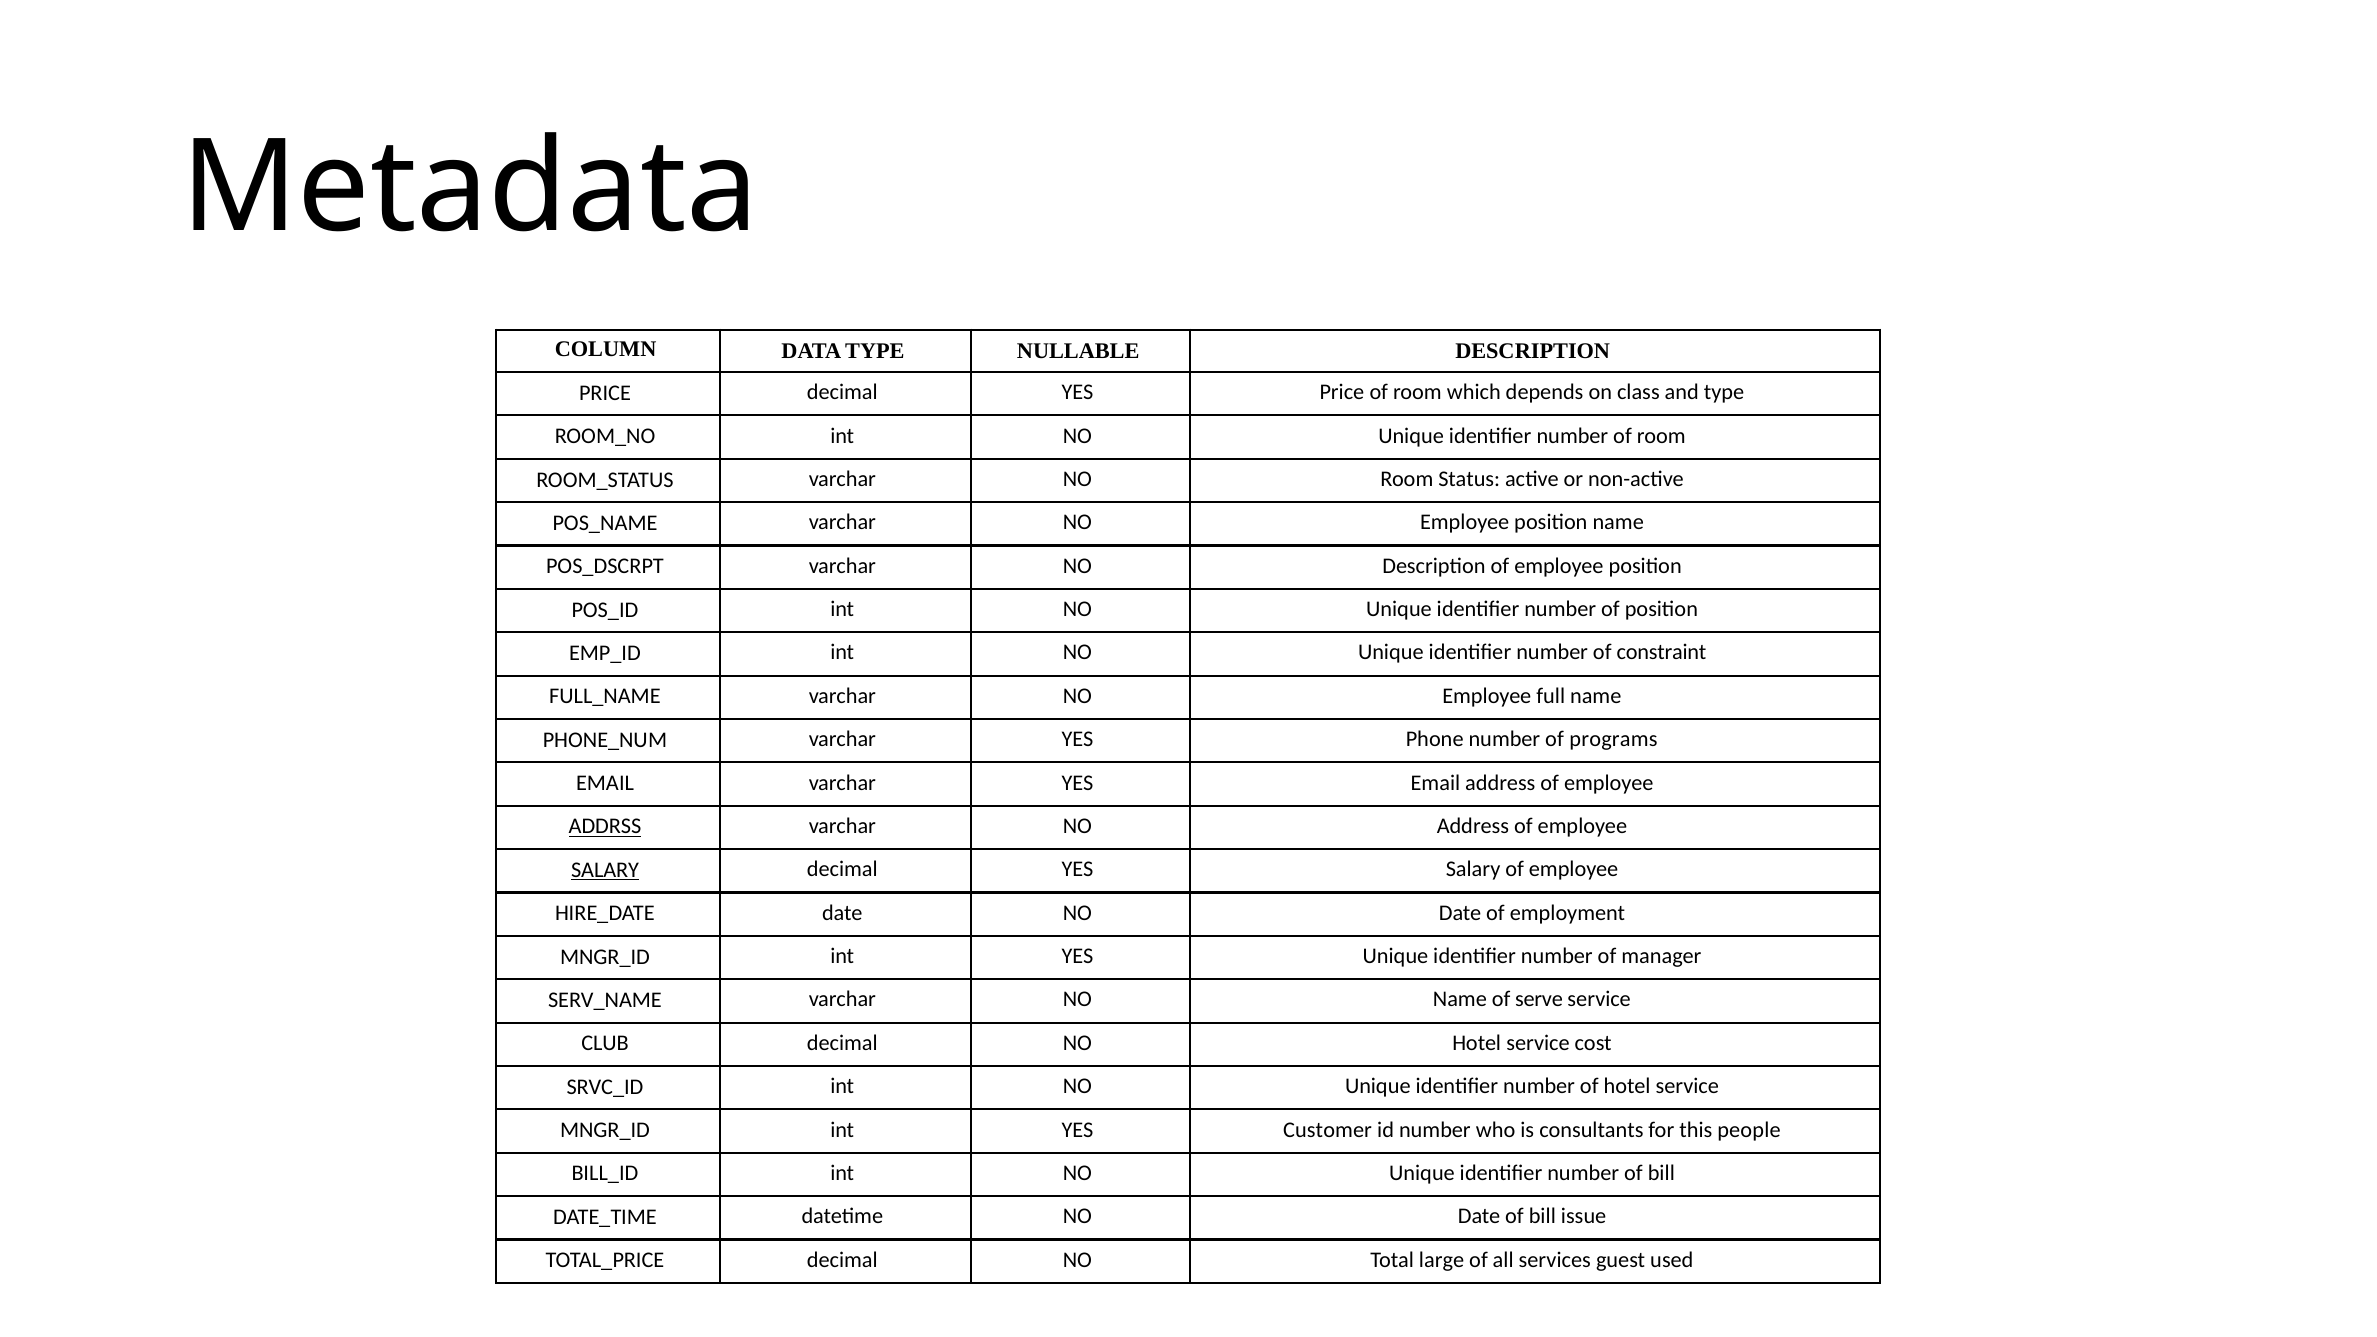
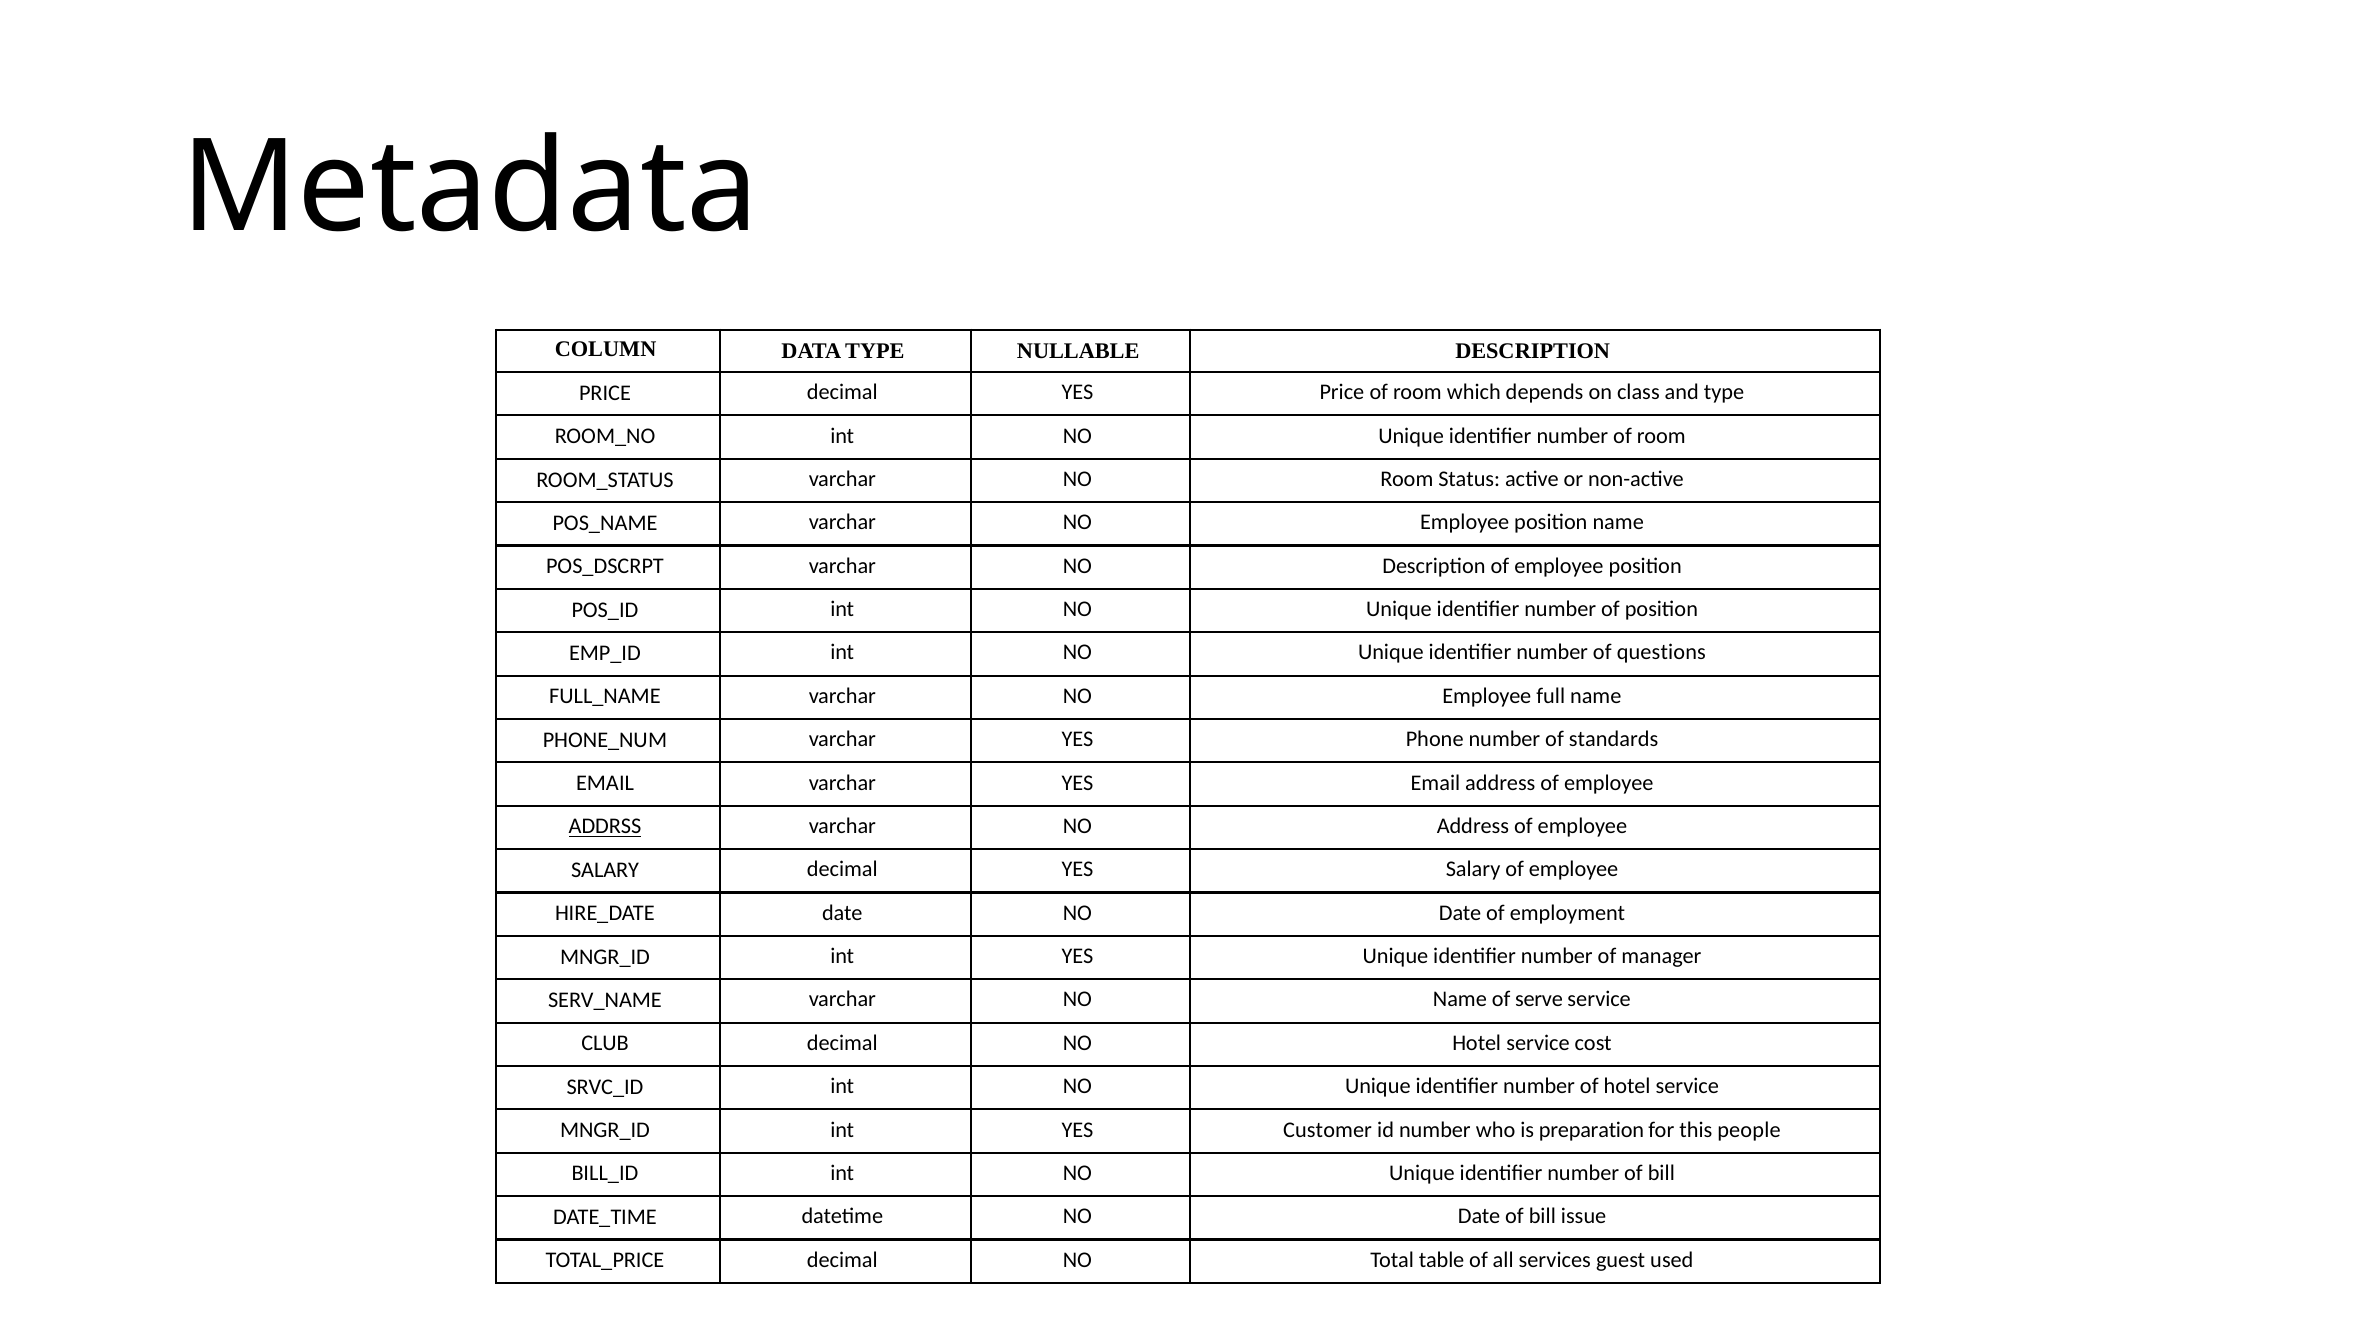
constraint: constraint -> questions (1661, 653)
programs: programs -> standards (1614, 739)
SALARY underline: present -> none (605, 870)
consultants: consultants -> preparation (1592, 1130)
large: large -> table (1442, 1260)
